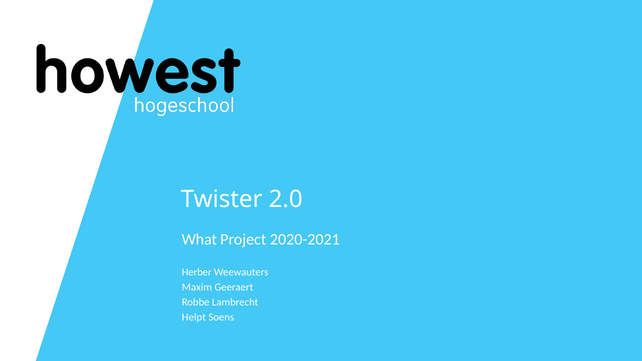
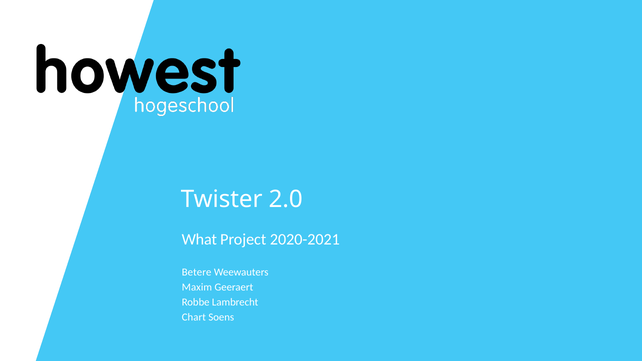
Herber: Herber -> Betere (197, 272)
Helpt: Helpt -> Chart (194, 317)
